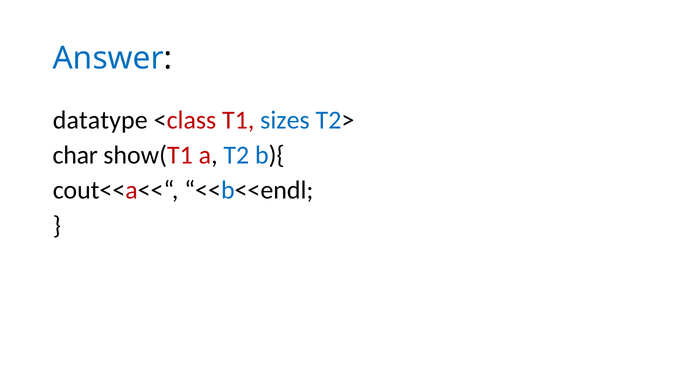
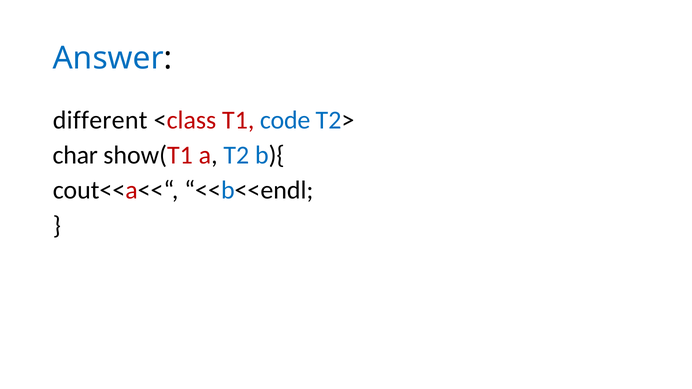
datatype: datatype -> different (100, 120)
sizes: sizes -> code (285, 120)
